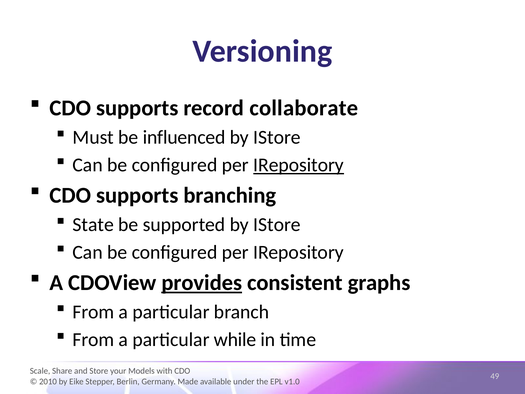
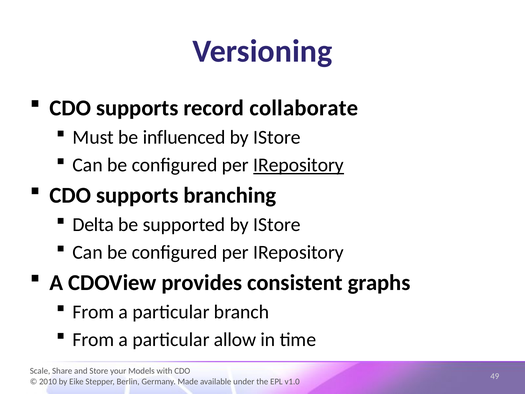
State: State -> Delta (93, 225)
provides underline: present -> none (202, 283)
while: while -> allow (235, 340)
